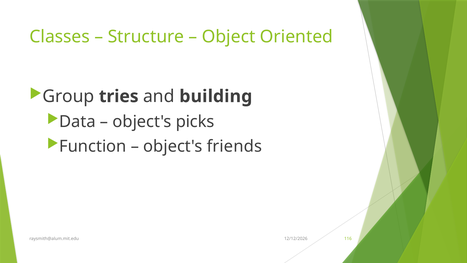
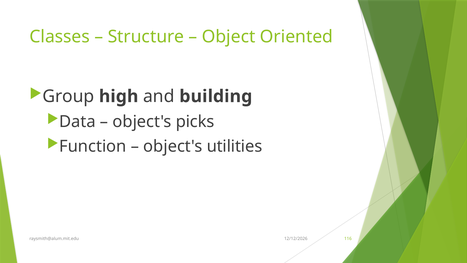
tries: tries -> high (119, 96)
friends: friends -> utilities (234, 146)
